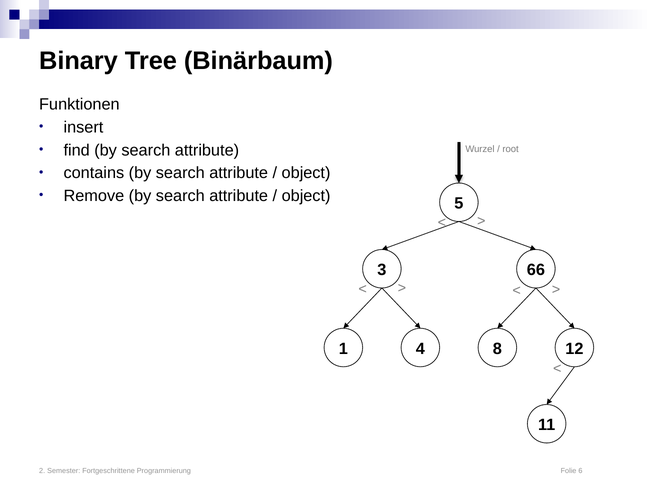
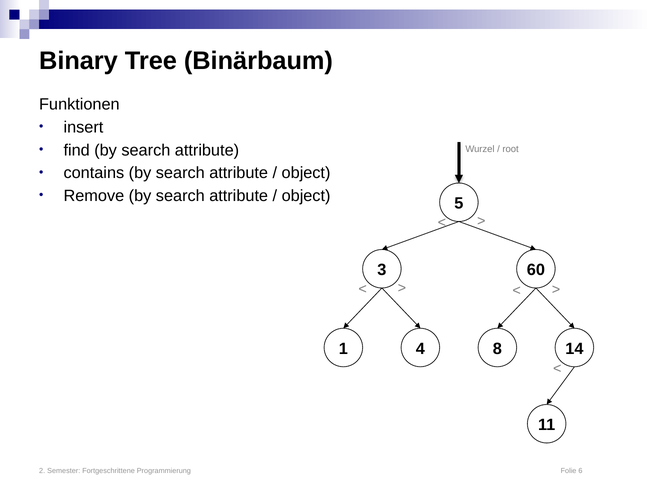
66: 66 -> 60 (536, 270)
12: 12 -> 14 (574, 349)
